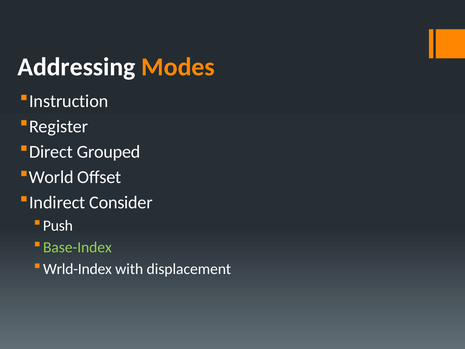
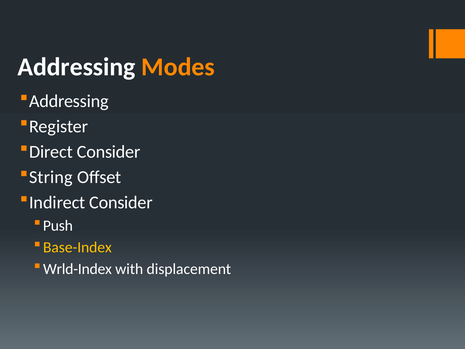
Instruction: Instruction -> Addressing (69, 101)
Direct Grouped: Grouped -> Consider (109, 152)
World: World -> String (51, 177)
Base-Index colour: light green -> yellow (77, 247)
